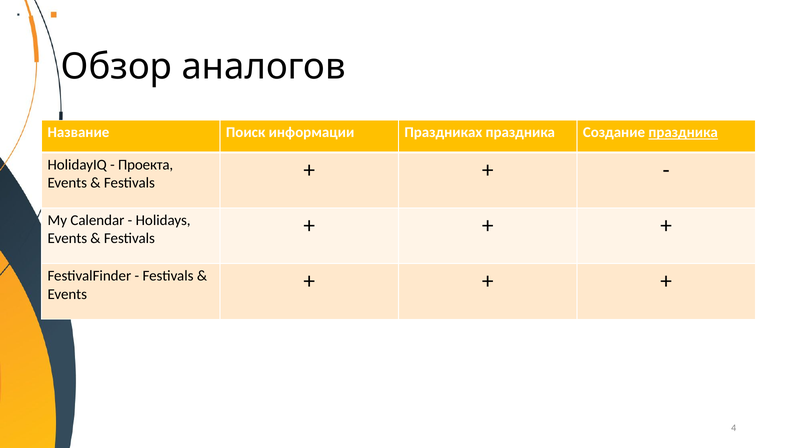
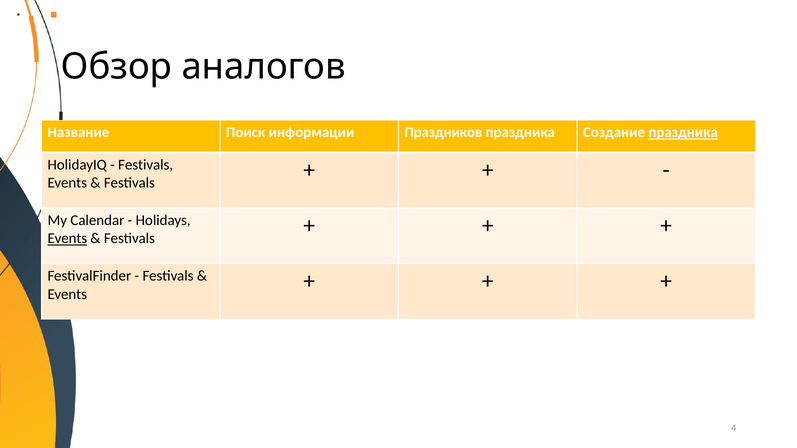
Праздниках: Праздниках -> Праздников (443, 133)
Проекта: Проекта -> Festivals (146, 165)
Events underline: none -> present (67, 239)
